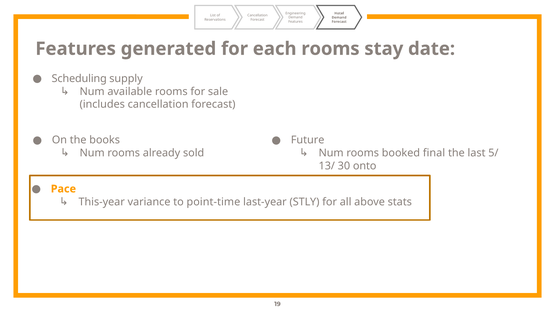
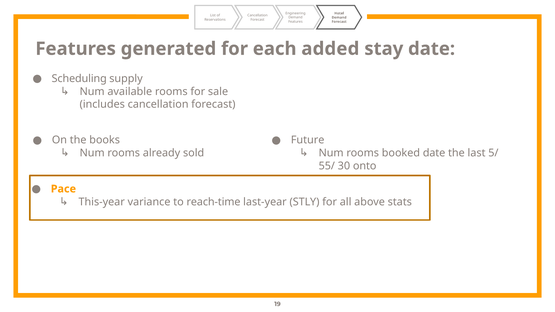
each rooms: rooms -> added (330, 49)
booked final: final -> date (434, 153)
13/: 13/ -> 55/ (327, 166)
point-time: point-time -> reach-time (213, 202)
